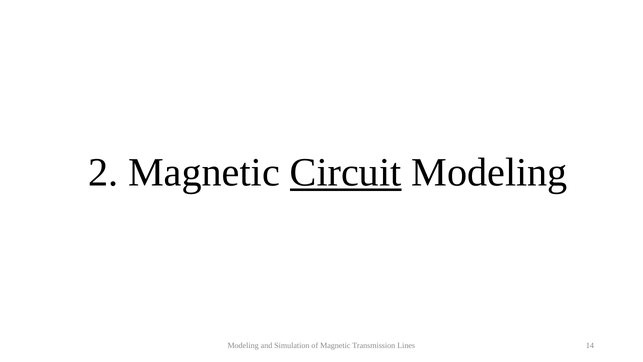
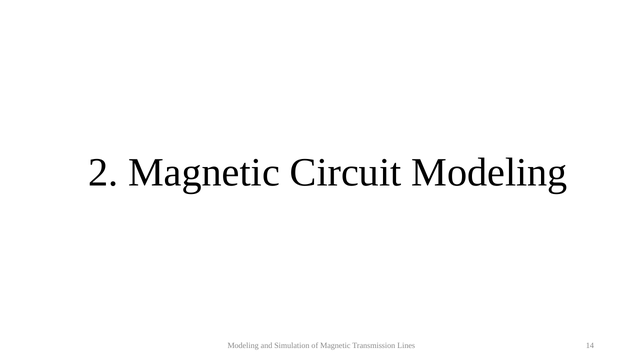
Circuit underline: present -> none (346, 172)
